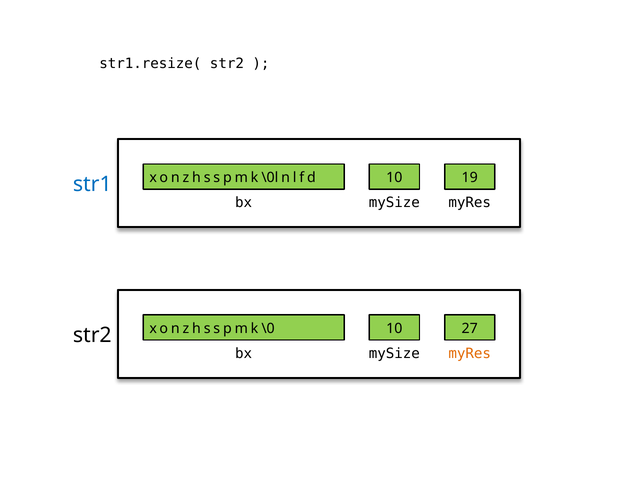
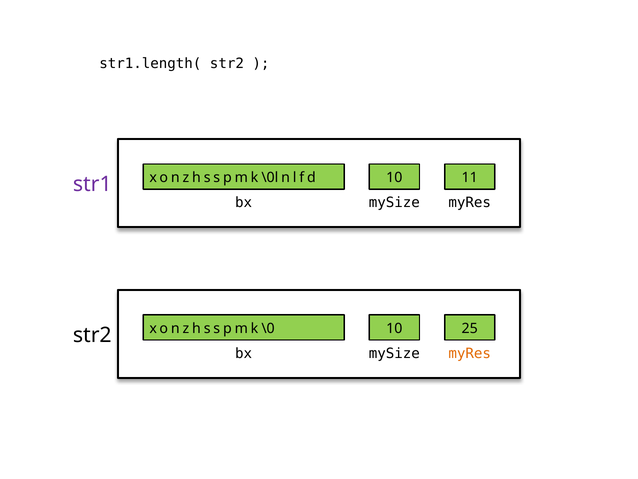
str1.resize(: str1.resize( -> str1.length( (150, 64)
19: 19 -> 11 (470, 177)
str1 colour: blue -> purple (92, 184)
27: 27 -> 25 (470, 328)
